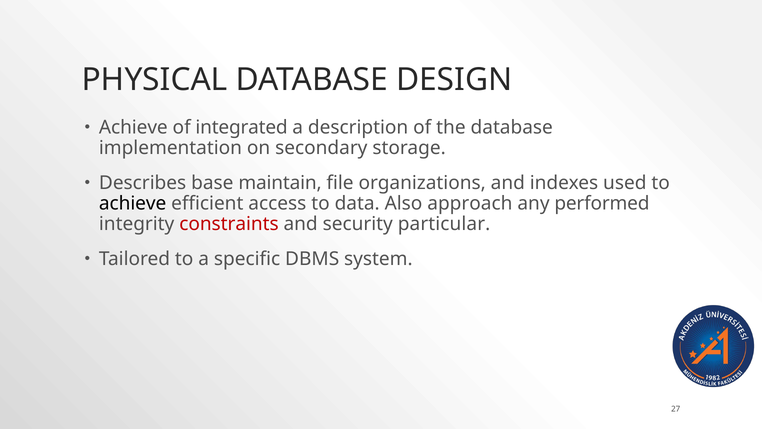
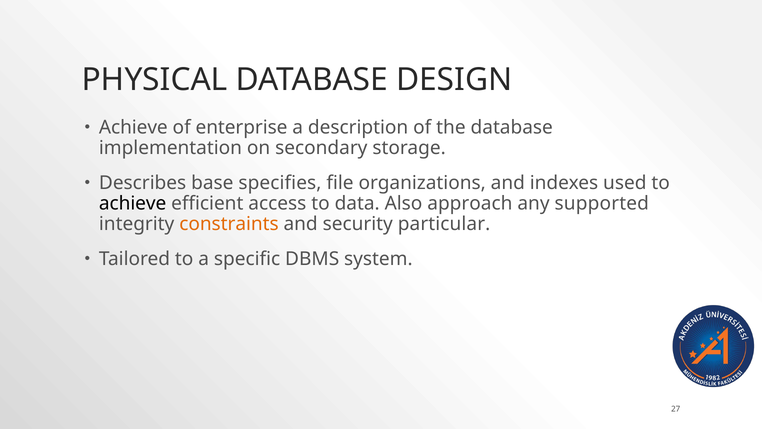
integrated: integrated -> enterprise (242, 127)
maintain: maintain -> specifies (280, 183)
performed: performed -> supported (602, 203)
constraints colour: red -> orange (229, 224)
